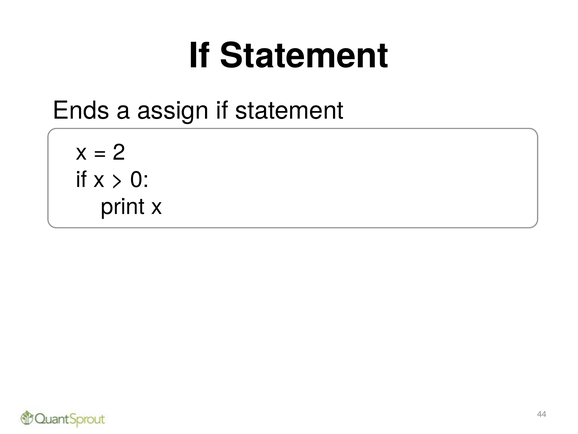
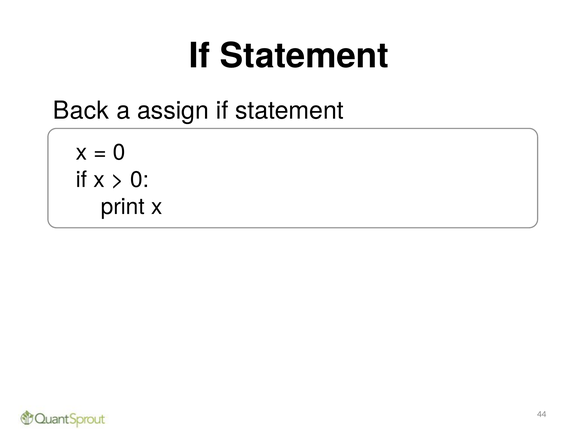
Ends: Ends -> Back (81, 111)
2: 2 -> 0 (119, 152)
